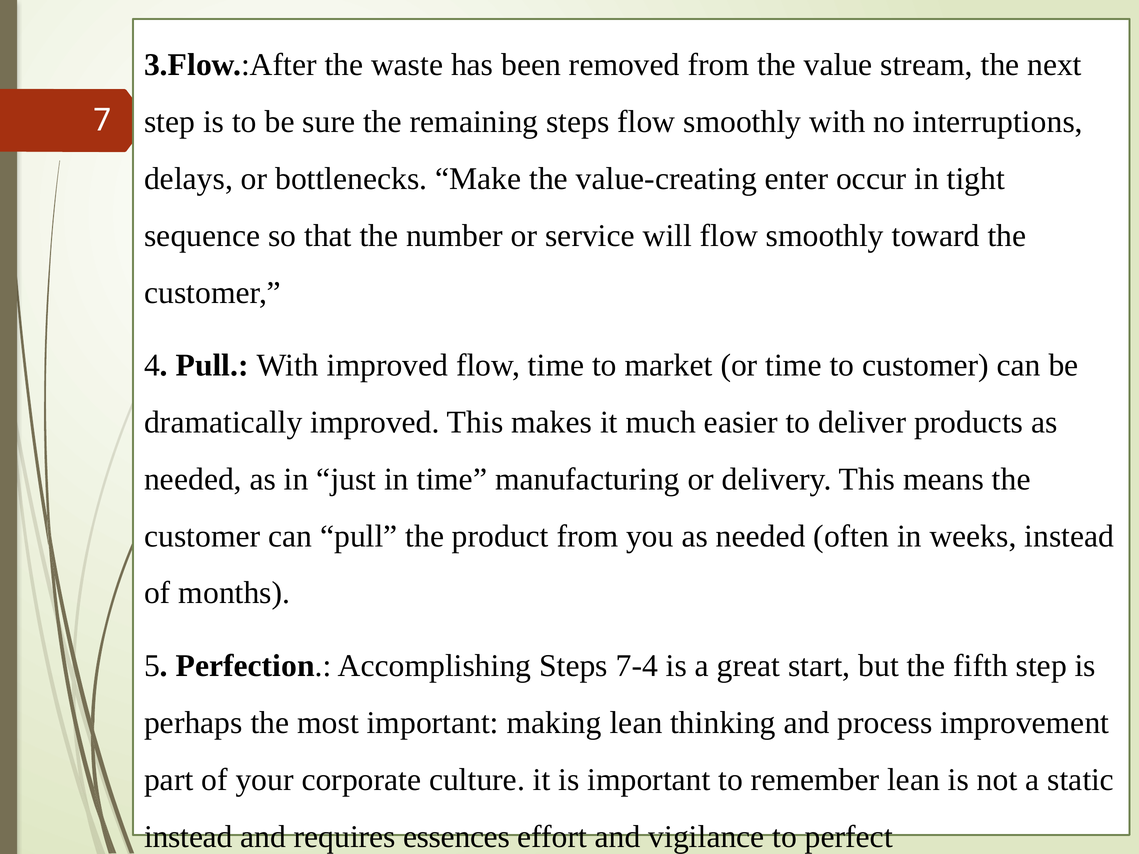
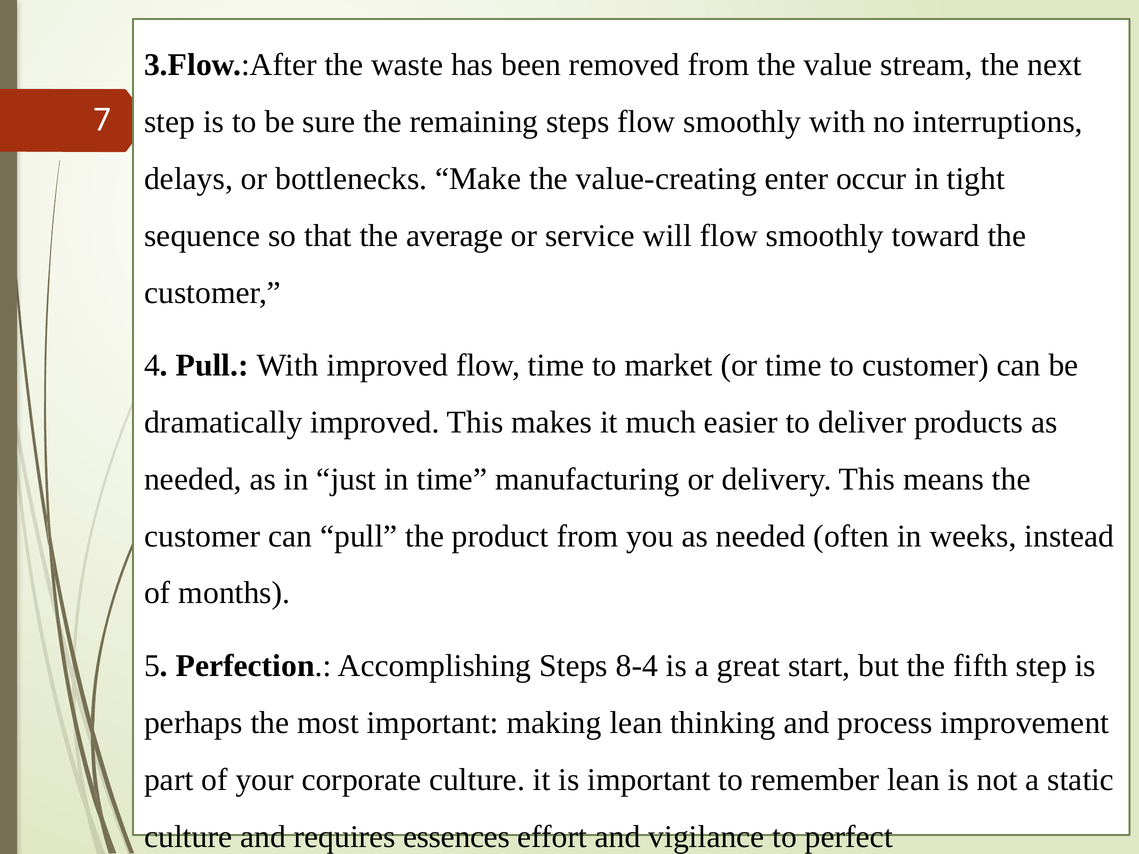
number: number -> average (455, 236)
7-4: 7-4 -> 8-4 (637, 666)
instead: instead -> culture (188, 837)
